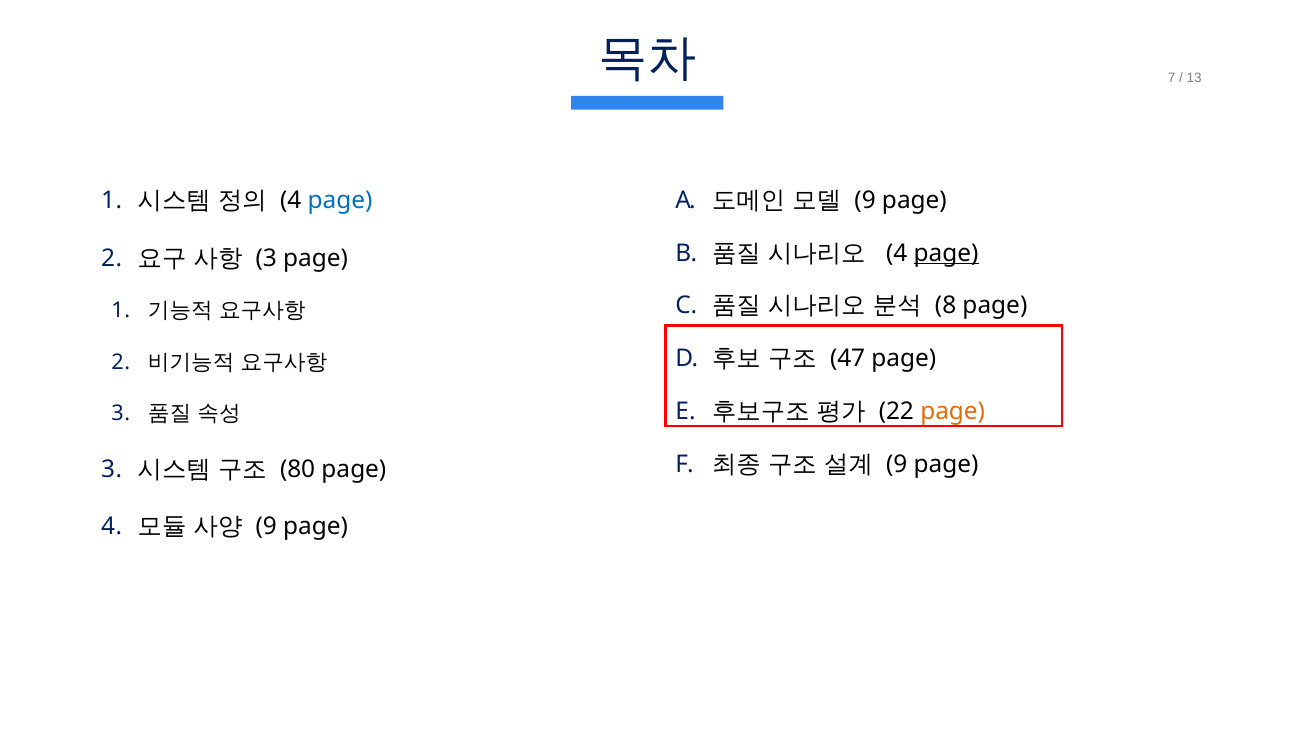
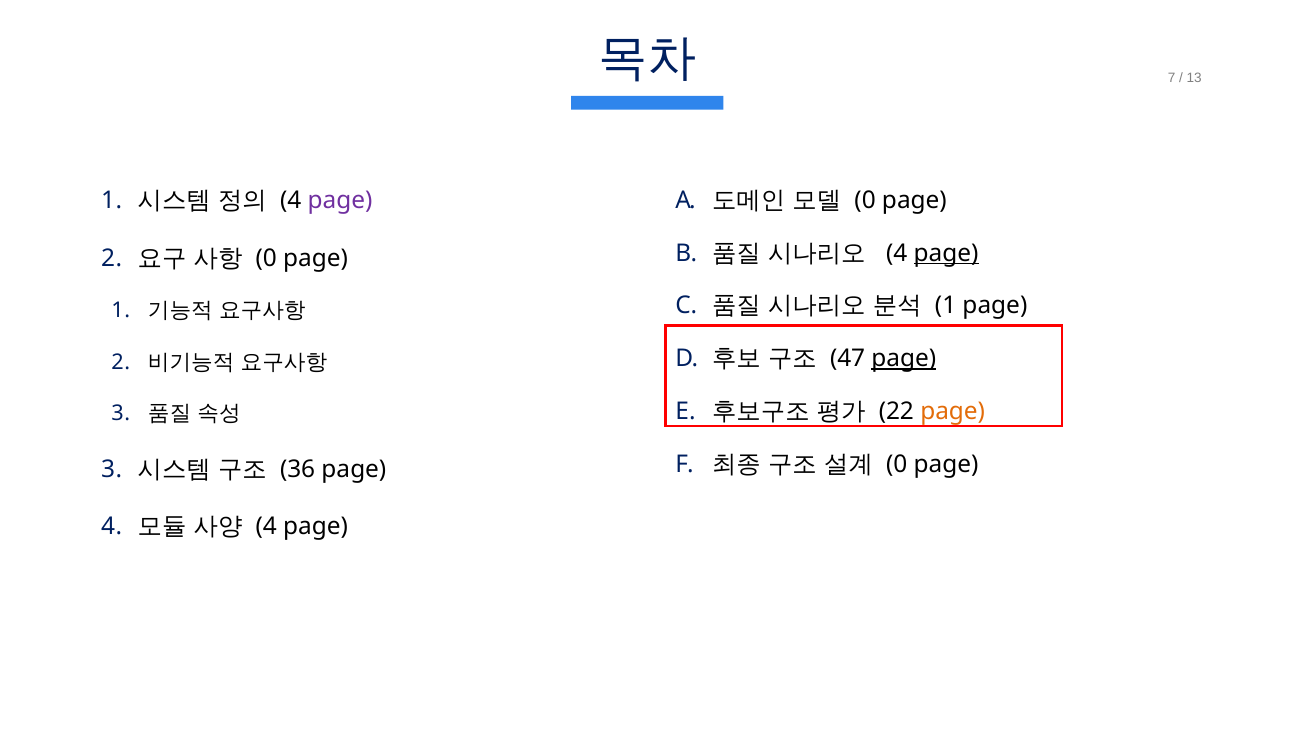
9: 9 -> 0 (865, 201)
page colour: blue -> purple (340, 201)
3: 3 -> 0 (266, 258)
8: 8 -> 1 (946, 306)
page underline: none -> present (904, 359)
9: 9 -> 0 (897, 464)
80: 80 -> 36 (298, 469)
9: 9 -> 4 (266, 527)
